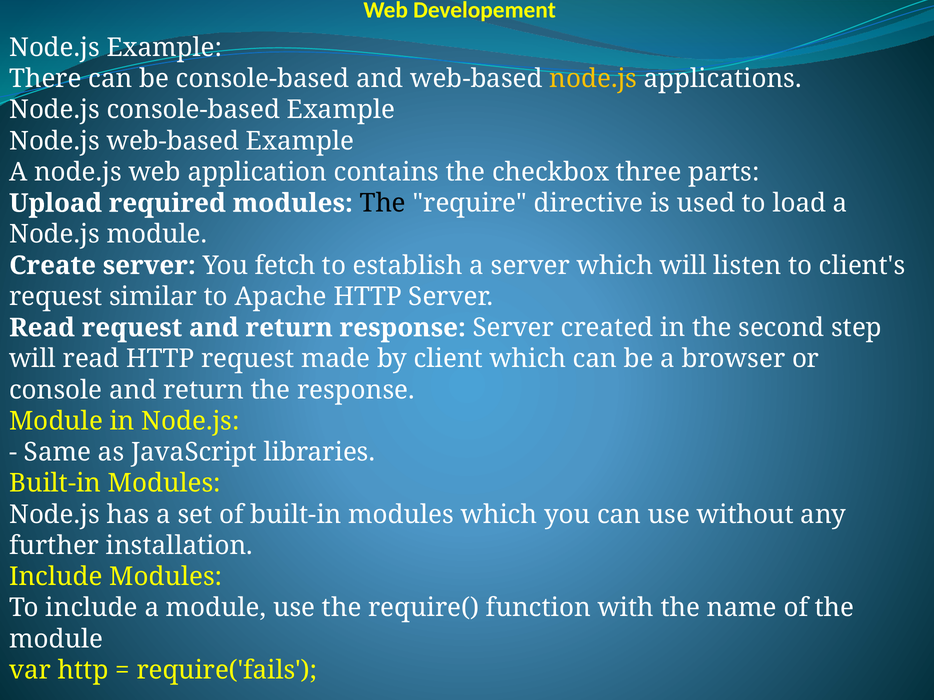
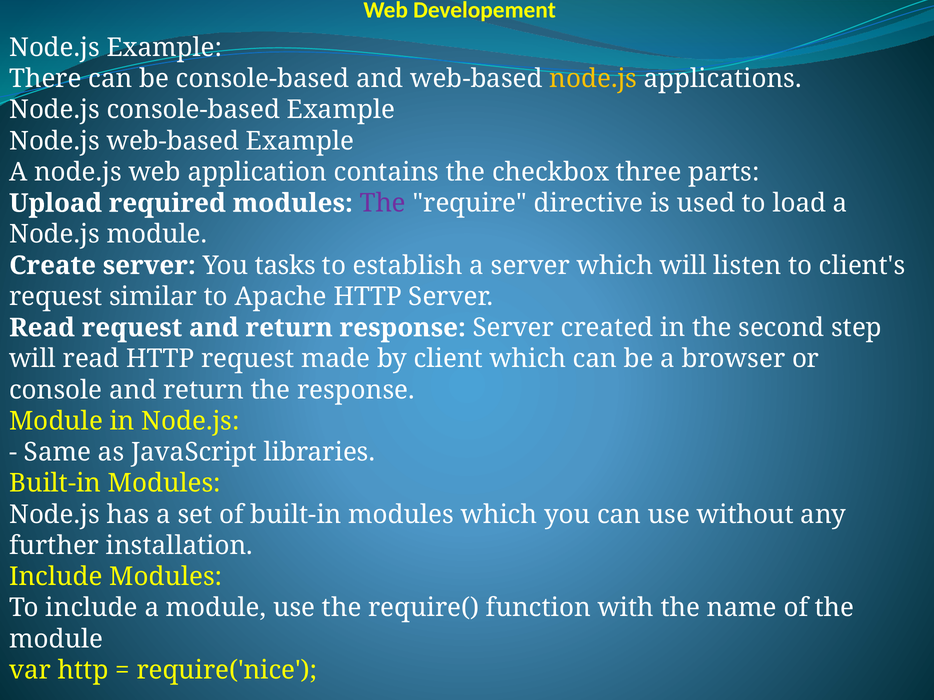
The colour: black -> purple (383, 203)
fetch: fetch -> tasks (285, 266)
require('fails: require('fails -> require('nice (227, 671)
